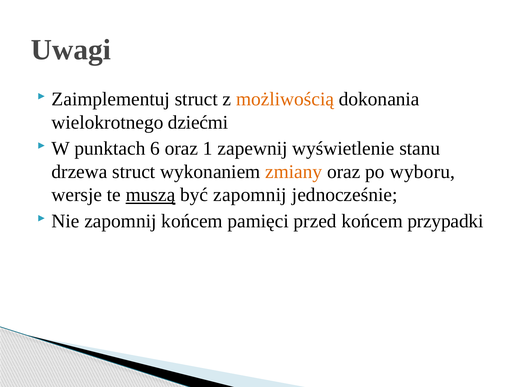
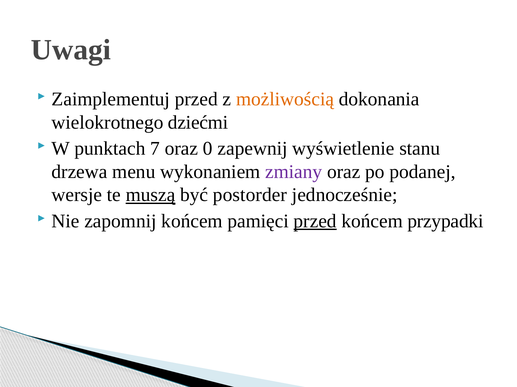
Zaimplementuj struct: struct -> przed (196, 99)
6: 6 -> 7 (155, 149)
1: 1 -> 0 (208, 149)
drzewa struct: struct -> menu (134, 172)
zmiany colour: orange -> purple (294, 172)
wyboru: wyboru -> podanej (423, 172)
być zapomnij: zapomnij -> postorder (250, 195)
przed underline: none -> present (315, 221)
